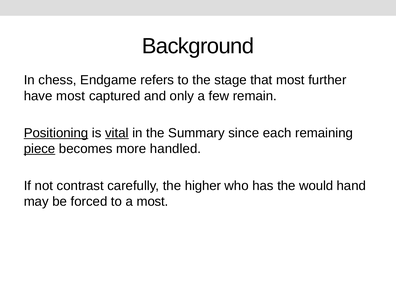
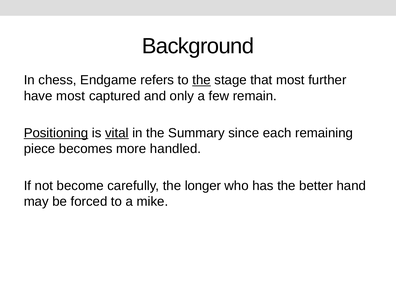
the underline: none -> present (202, 80)
piece underline: present -> none (40, 149)
contrast: contrast -> become (80, 186)
higher: higher -> longer (203, 186)
would: would -> better (316, 186)
a most: most -> mike (152, 202)
